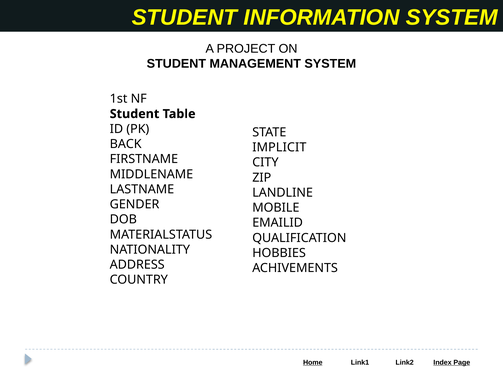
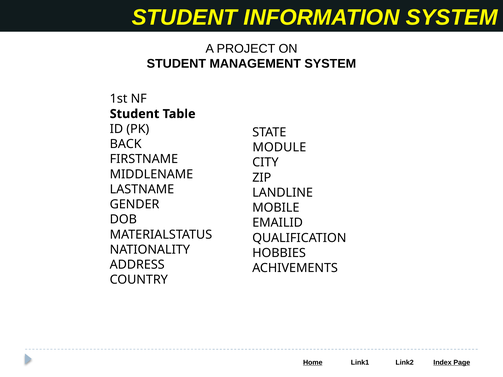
IMPLICIT: IMPLICIT -> MODULE (279, 148)
